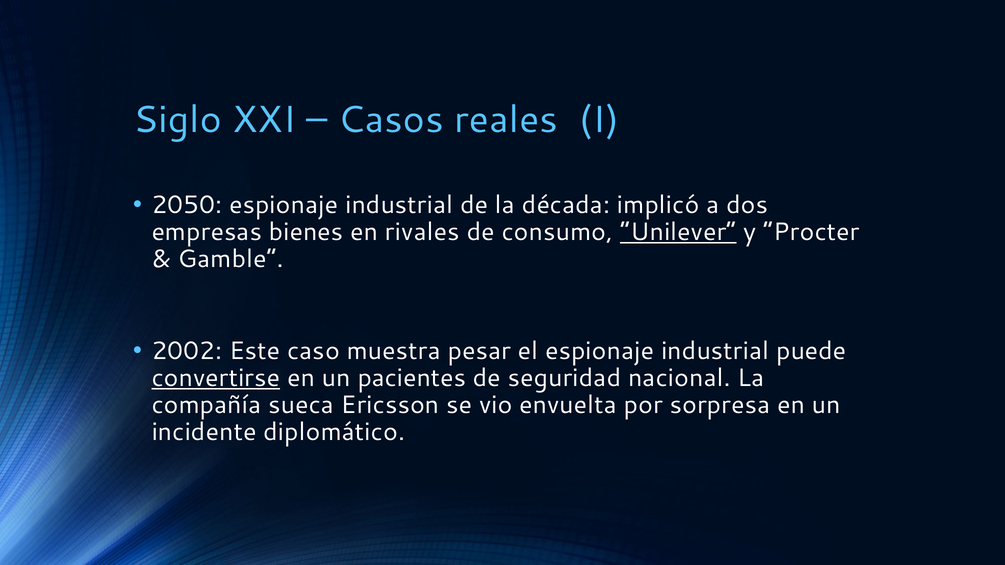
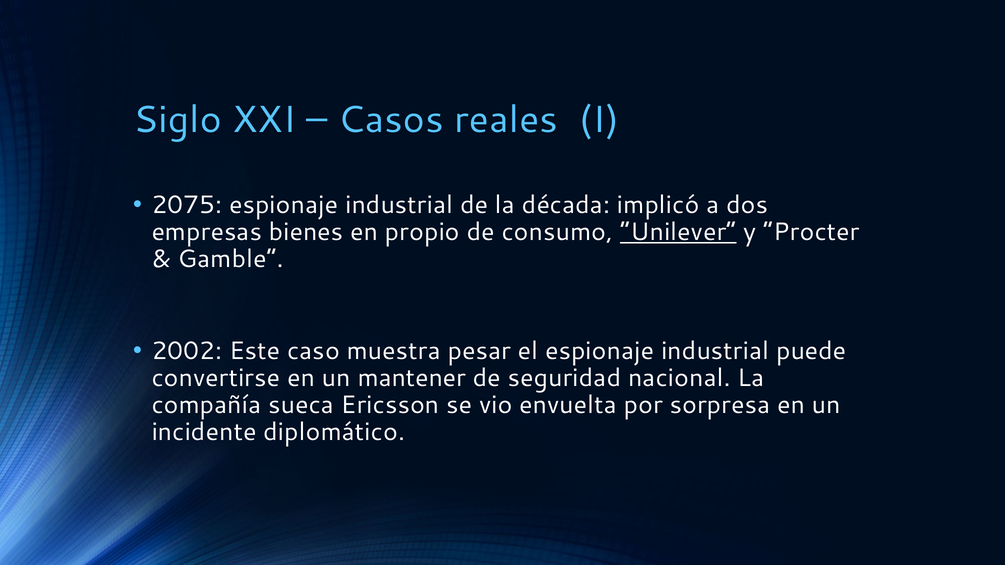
2050: 2050 -> 2075 (187, 205)
rivales: rivales -> propio (422, 232)
convertirse underline: present -> none (216, 378)
pacientes: pacientes -> mantener (412, 378)
